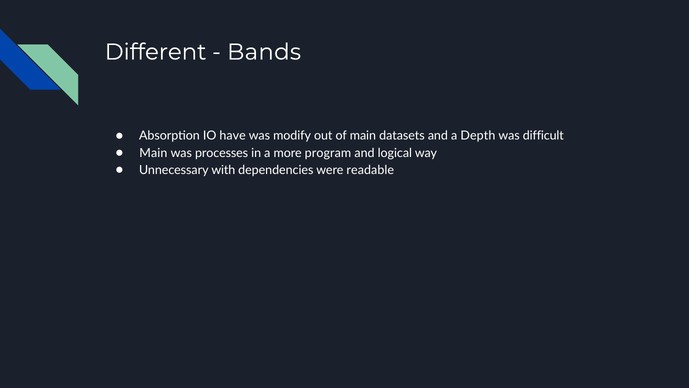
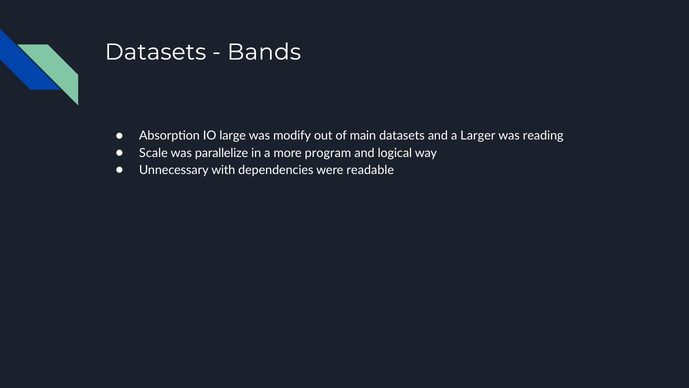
Different: Different -> Datasets (155, 52)
have: have -> large (233, 136)
Depth: Depth -> Larger (478, 136)
difficult: difficult -> reading (543, 136)
Main: Main -> Scale (153, 153)
processes: processes -> parallelize (222, 153)
